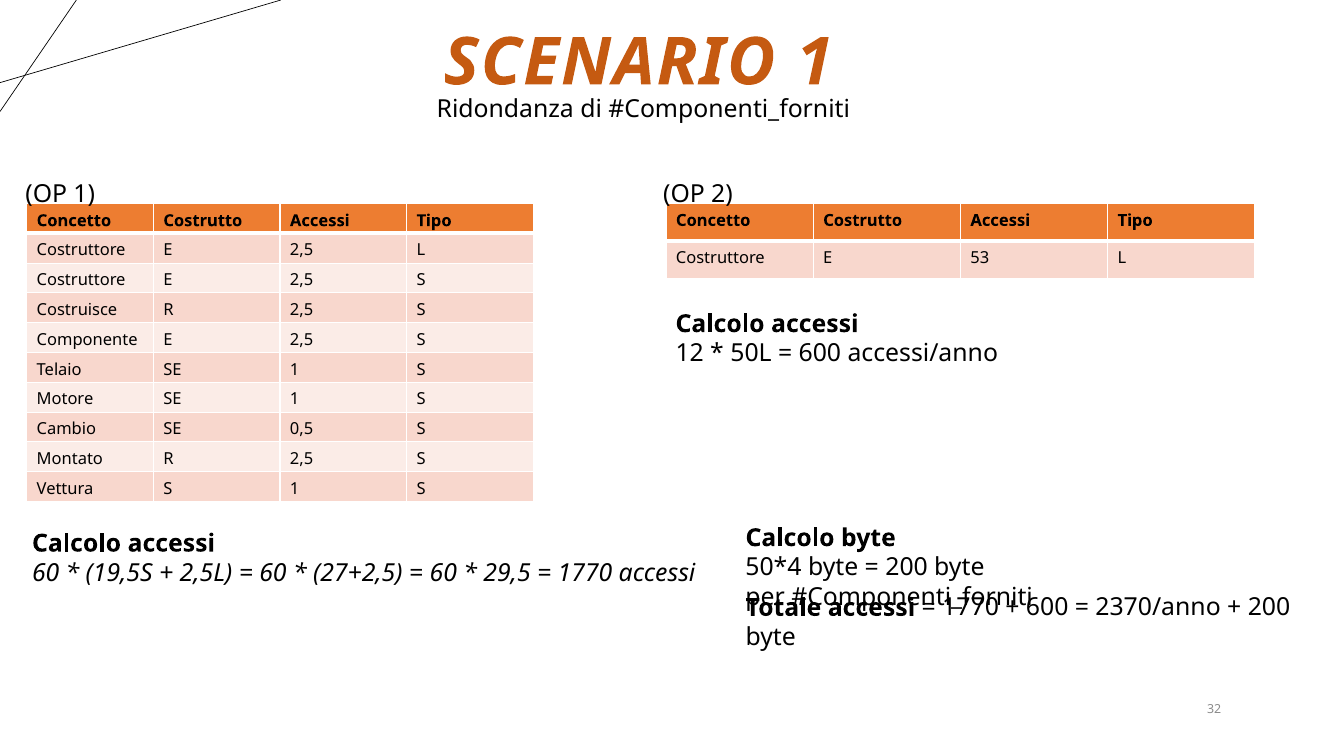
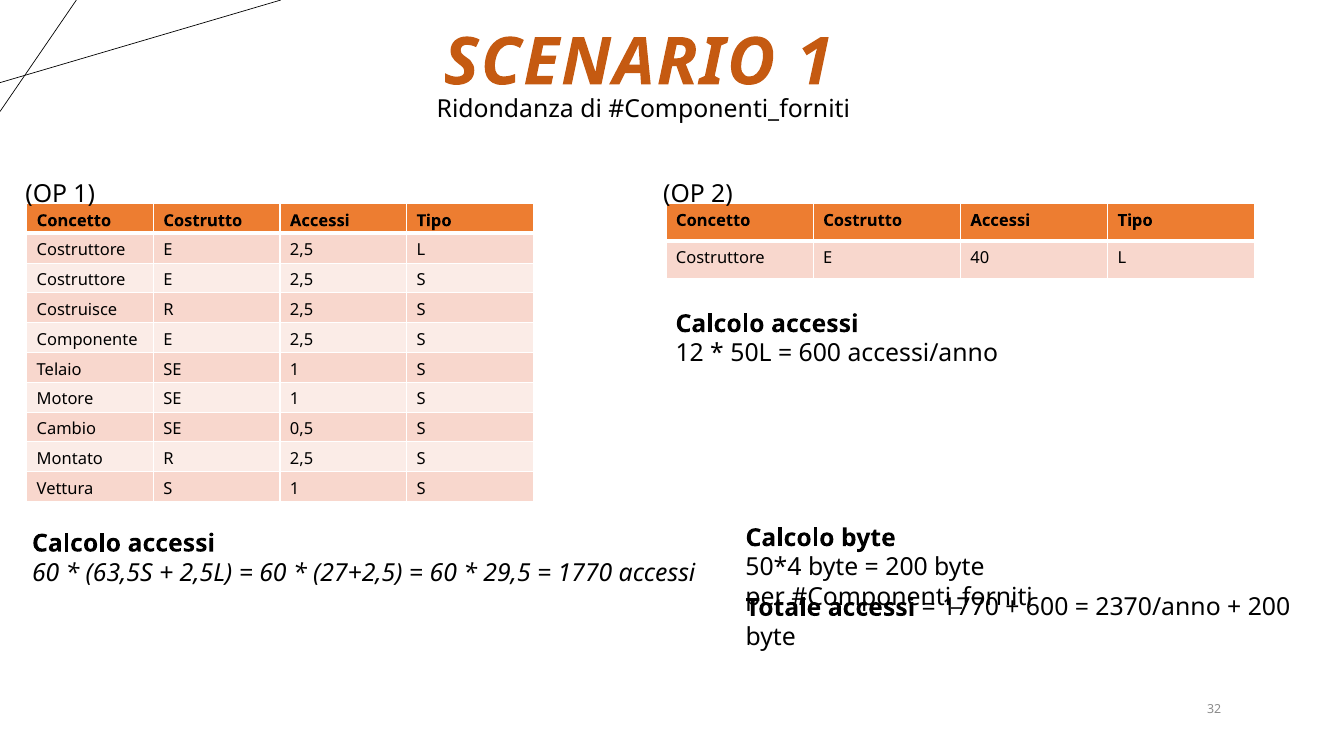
53: 53 -> 40 (980, 258)
19,5S: 19,5S -> 63,5S (119, 573)
